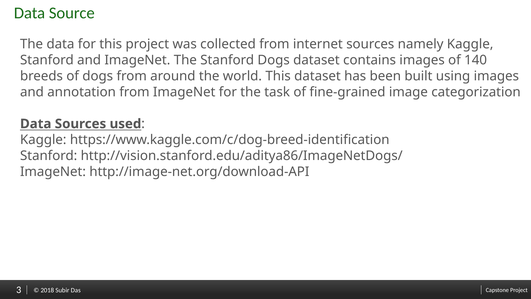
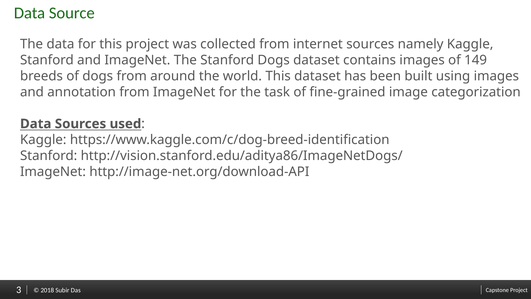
140: 140 -> 149 (476, 60)
